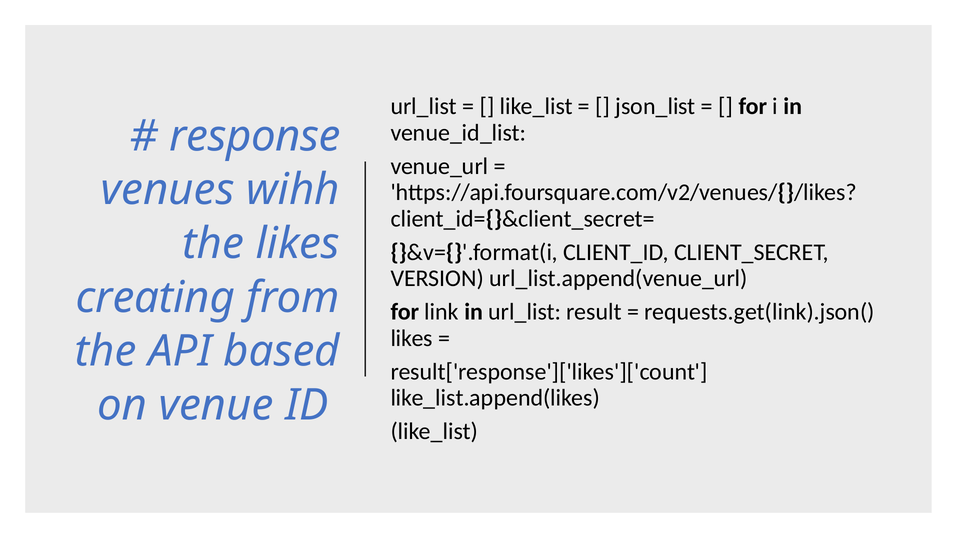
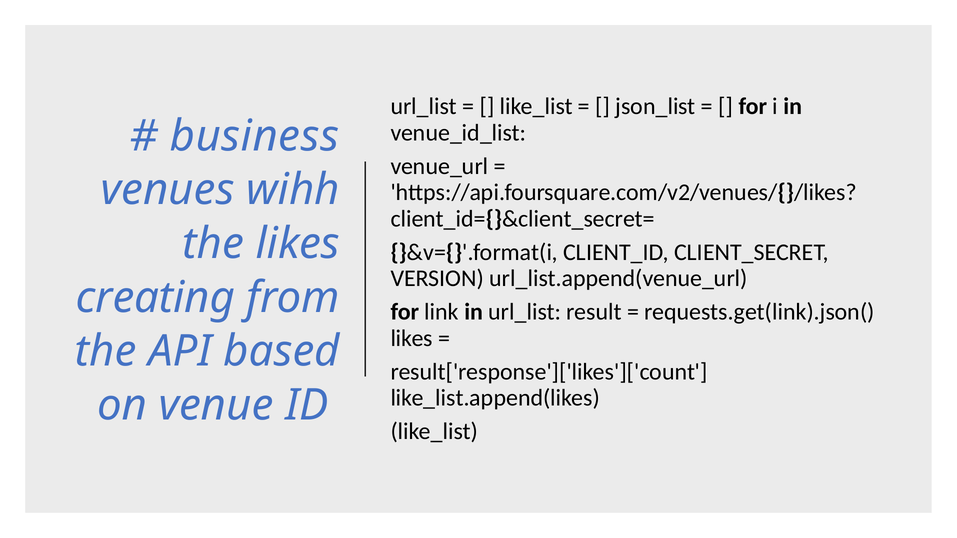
response: response -> business (254, 136)
